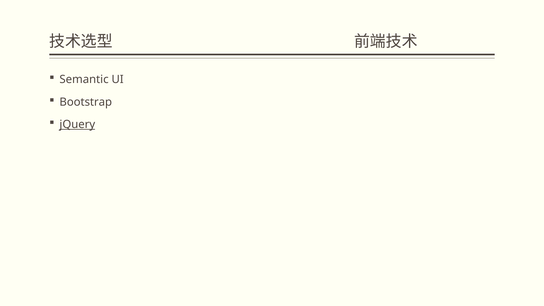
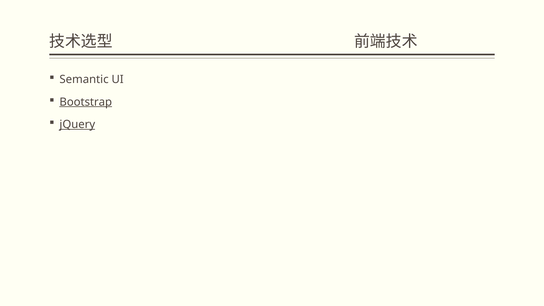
Bootstrap underline: none -> present (86, 102)
